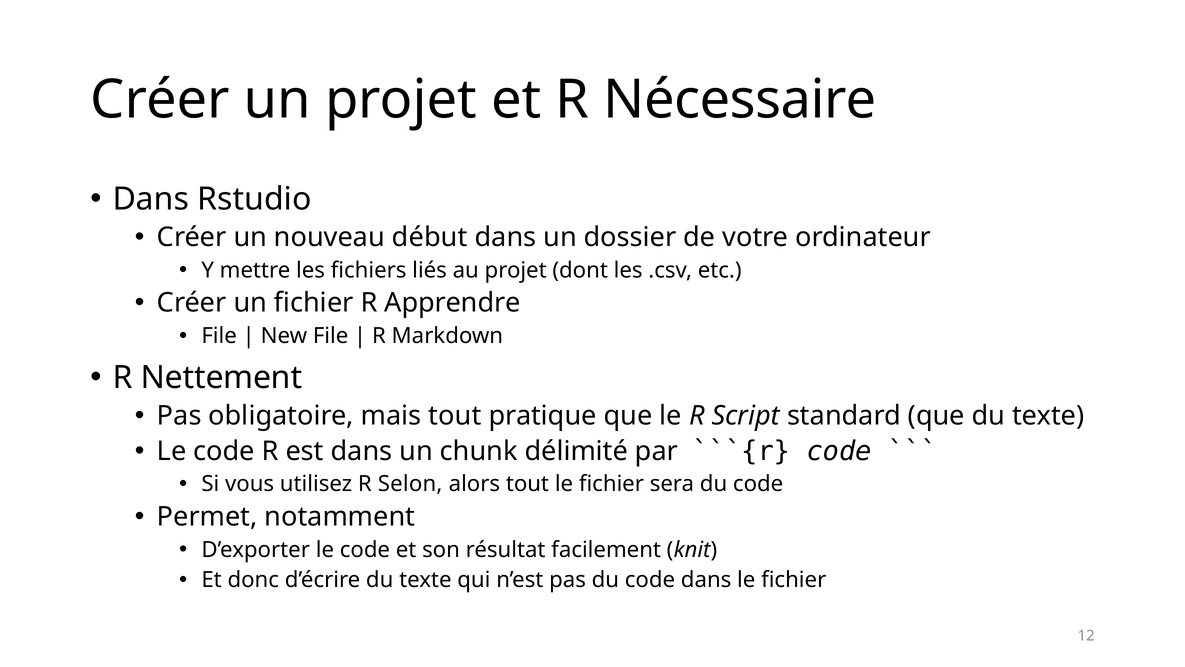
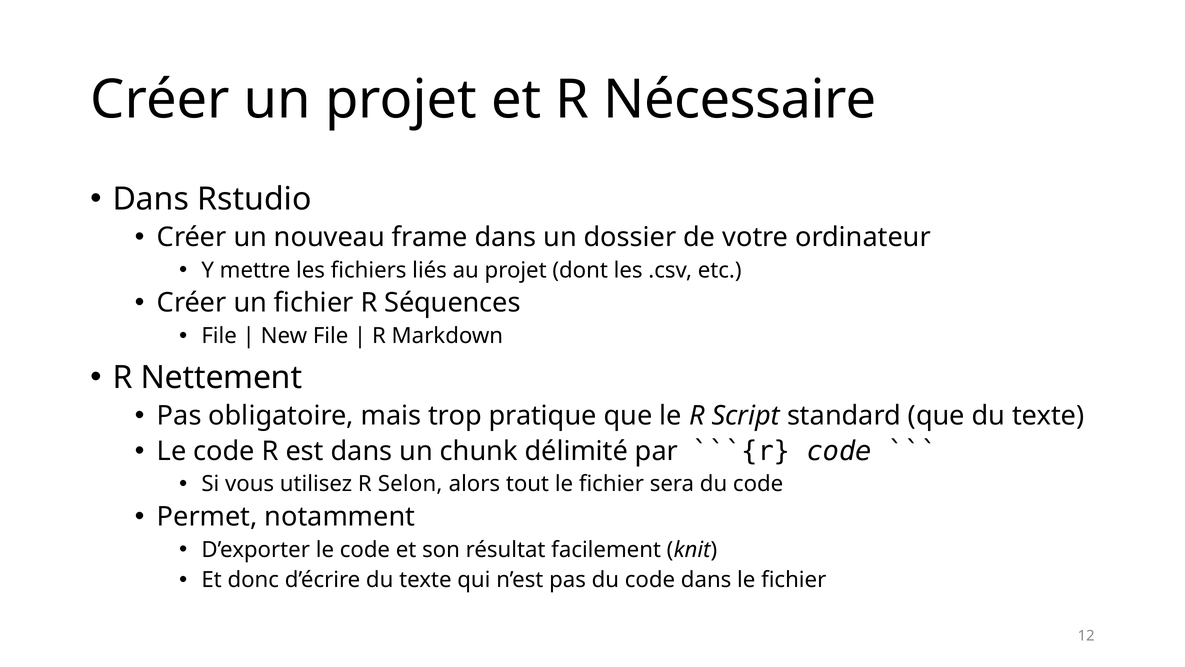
début: début -> frame (430, 237)
Apprendre: Apprendre -> Séquences (452, 303)
mais tout: tout -> trop (455, 415)
